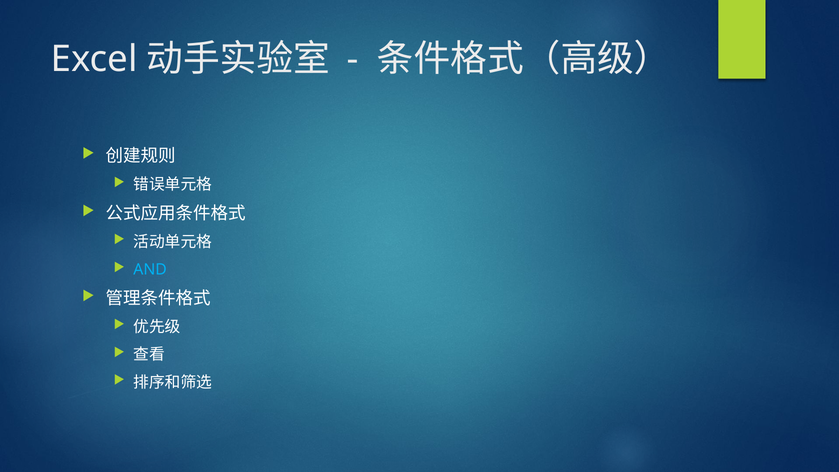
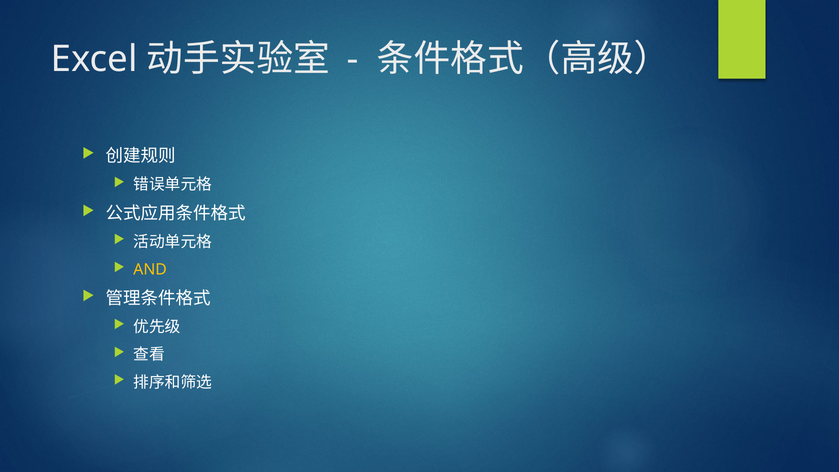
AND colour: light blue -> yellow (150, 270)
